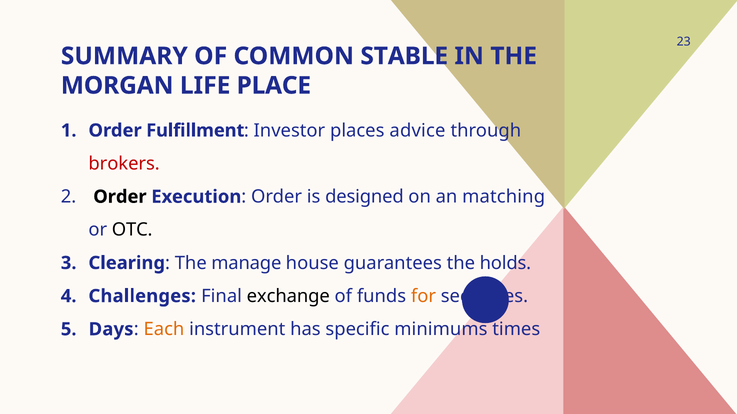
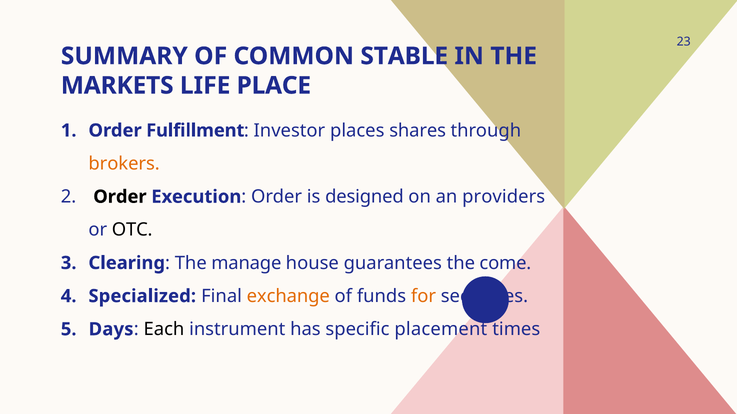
MORGAN: MORGAN -> MARKETS (117, 86)
advice: advice -> shares (418, 131)
brokers colour: red -> orange (124, 164)
matching: matching -> providers (504, 197)
holds: holds -> come (505, 263)
Challenges: Challenges -> Specialized (142, 296)
exchange colour: black -> orange (288, 296)
Each colour: orange -> black (164, 330)
minimums: minimums -> placement (441, 330)
